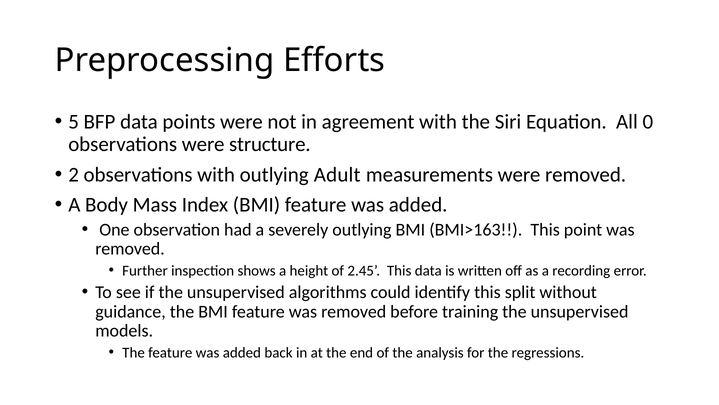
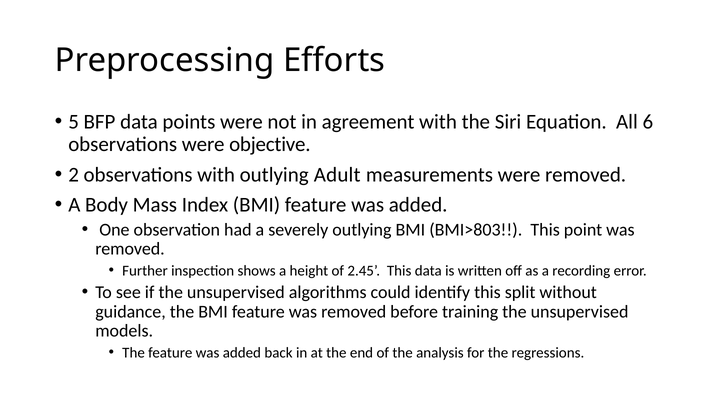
0: 0 -> 6 (648, 122)
structure: structure -> objective (270, 144)
BMI>163: BMI>163 -> BMI>803 (476, 229)
